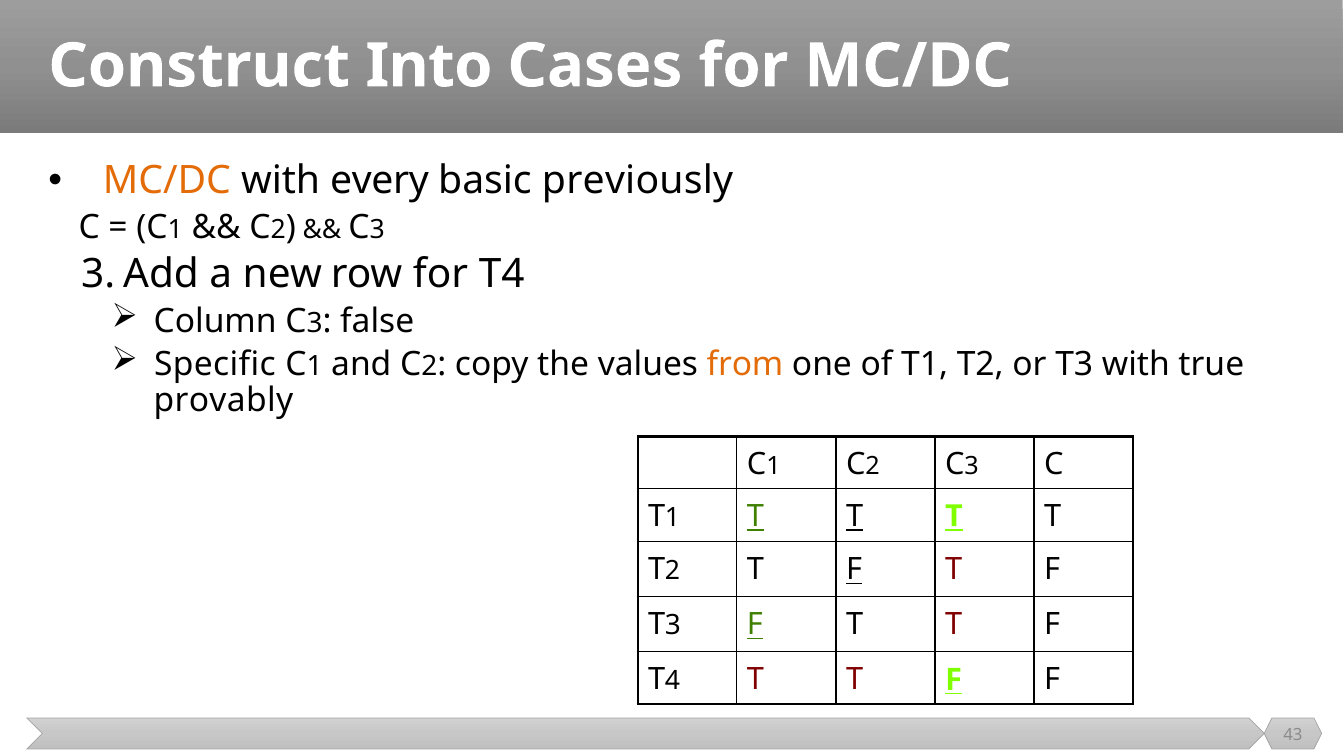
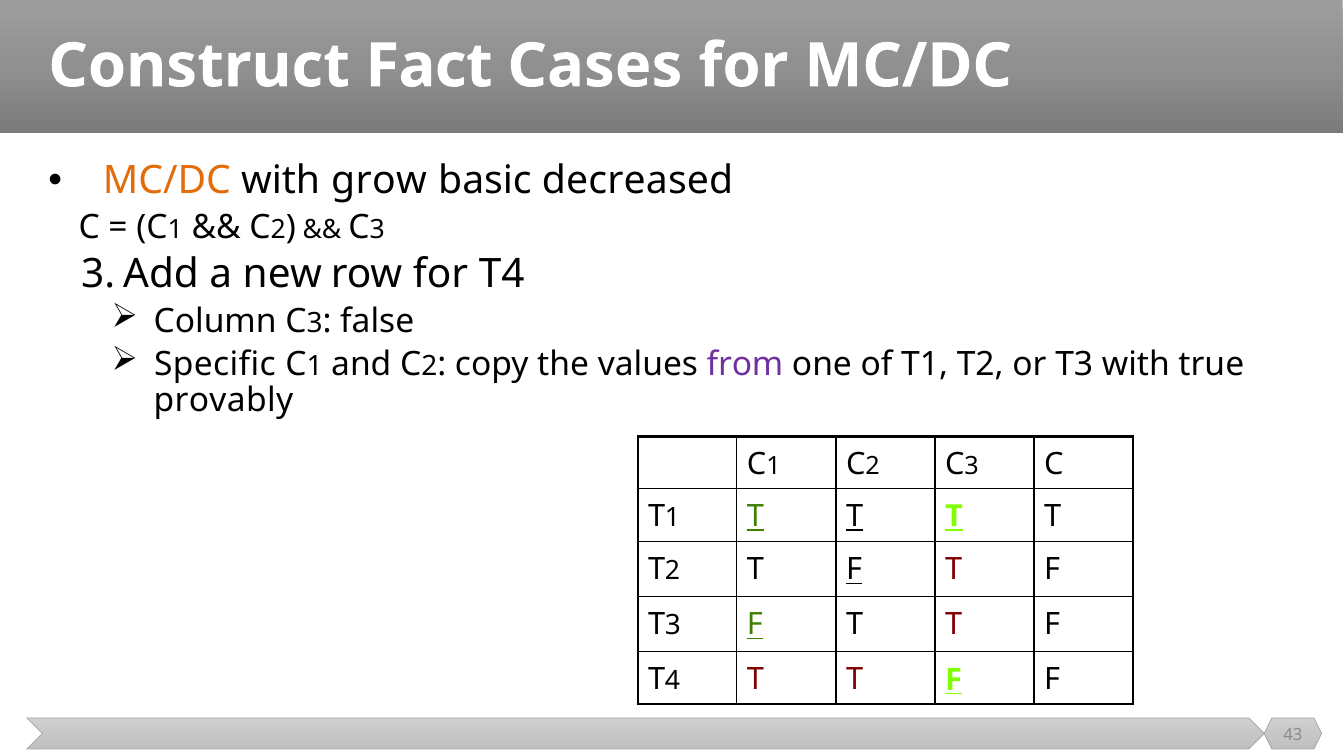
Into: Into -> Fact (429, 66)
every: every -> grow (379, 181)
previously: previously -> decreased (638, 181)
from colour: orange -> purple (745, 364)
